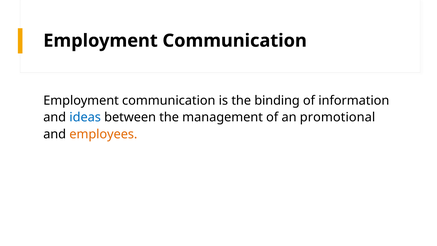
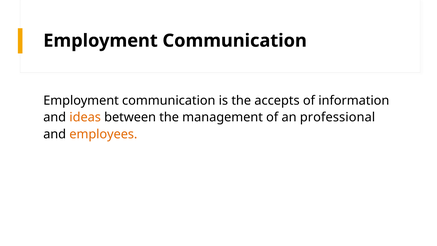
binding: binding -> accepts (277, 100)
ideas colour: blue -> orange (85, 117)
promotional: promotional -> professional (338, 117)
